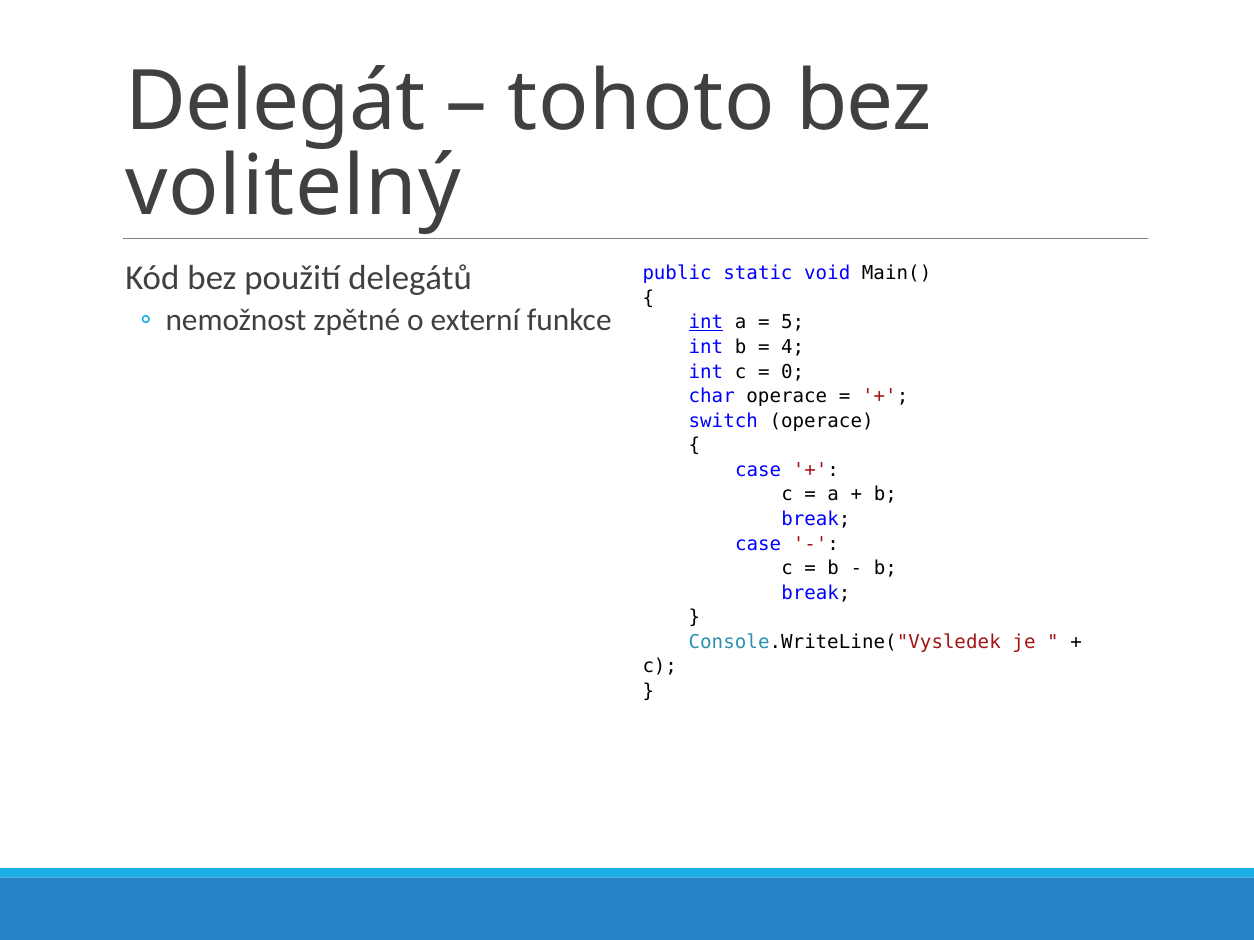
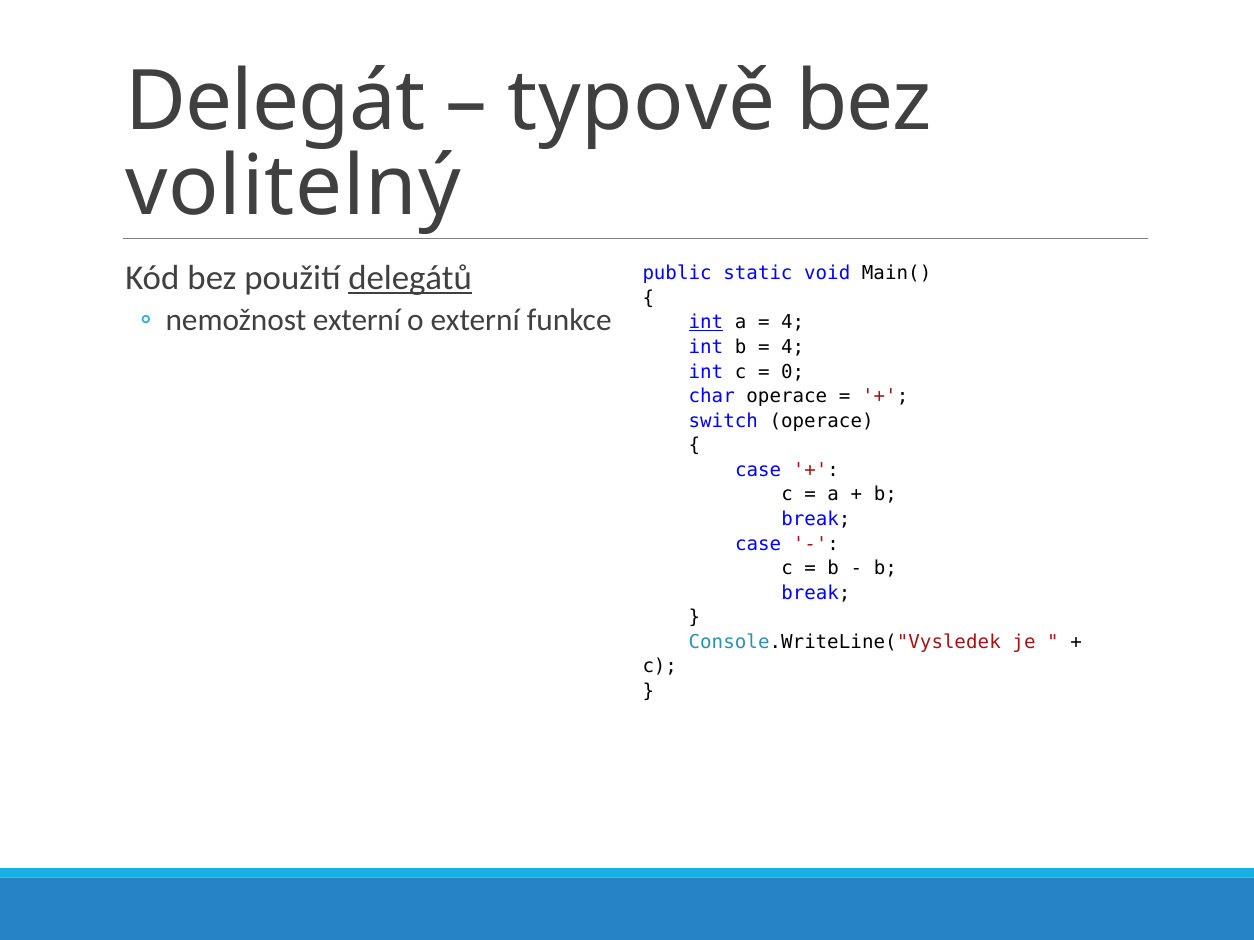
tohoto: tohoto -> typově (641, 102)
delegátů underline: none -> present (410, 278)
nemožnost zpětné: zpětné -> externí (357, 321)
5: 5 -> 4 (793, 323)
